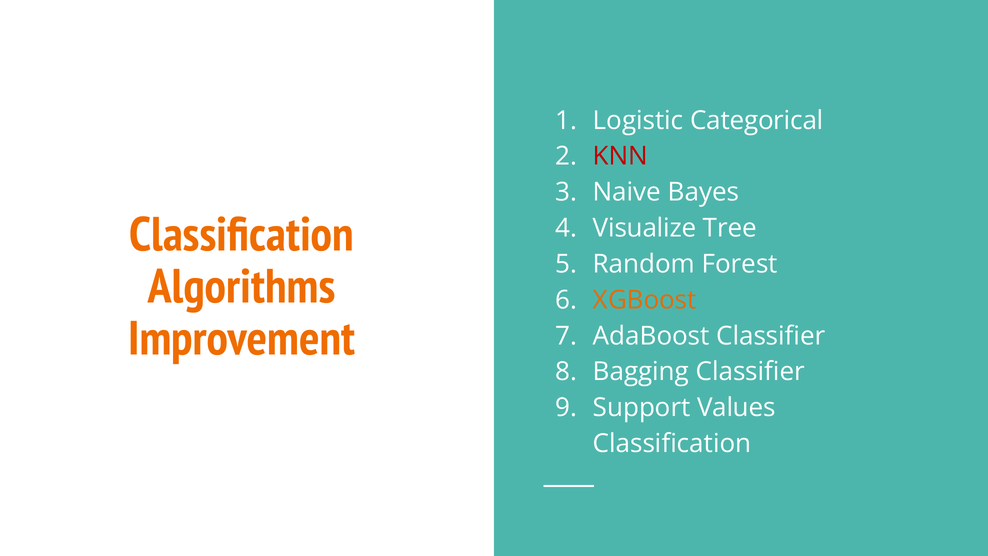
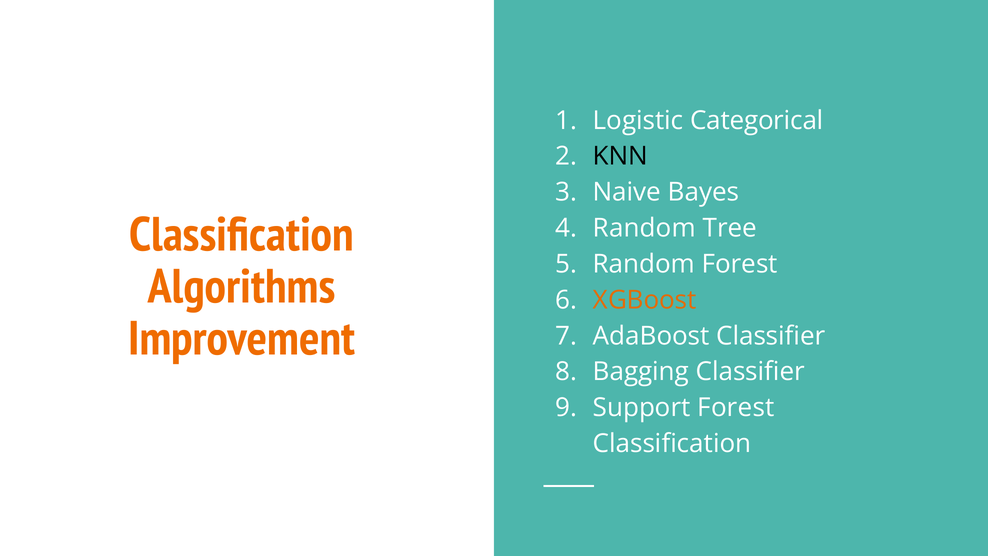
KNN colour: red -> black (621, 156)
Visualize: Visualize -> Random (644, 228)
Support Values: Values -> Forest (736, 408)
